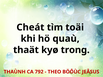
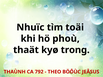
Cheát: Cheát -> Nhuïc (30, 27)
quaù: quaù -> phoù (66, 39)
